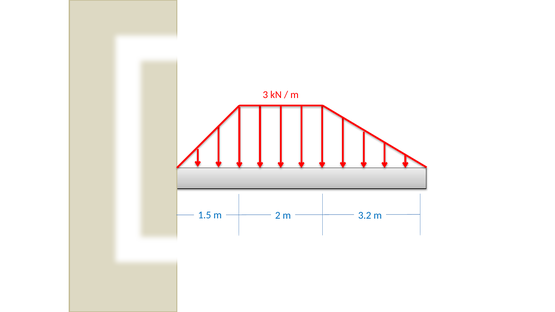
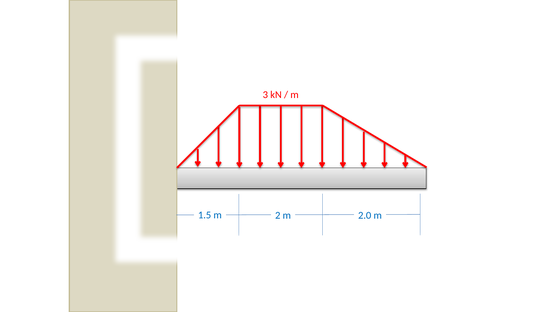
3.2: 3.2 -> 2.0 (365, 216)
